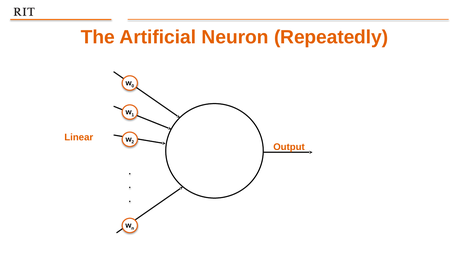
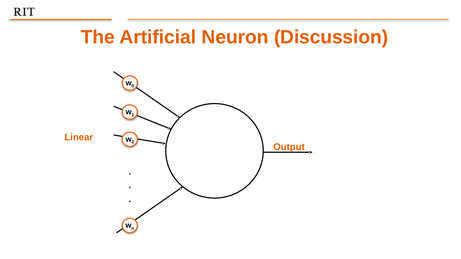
Repeatedly: Repeatedly -> Discussion (331, 37)
